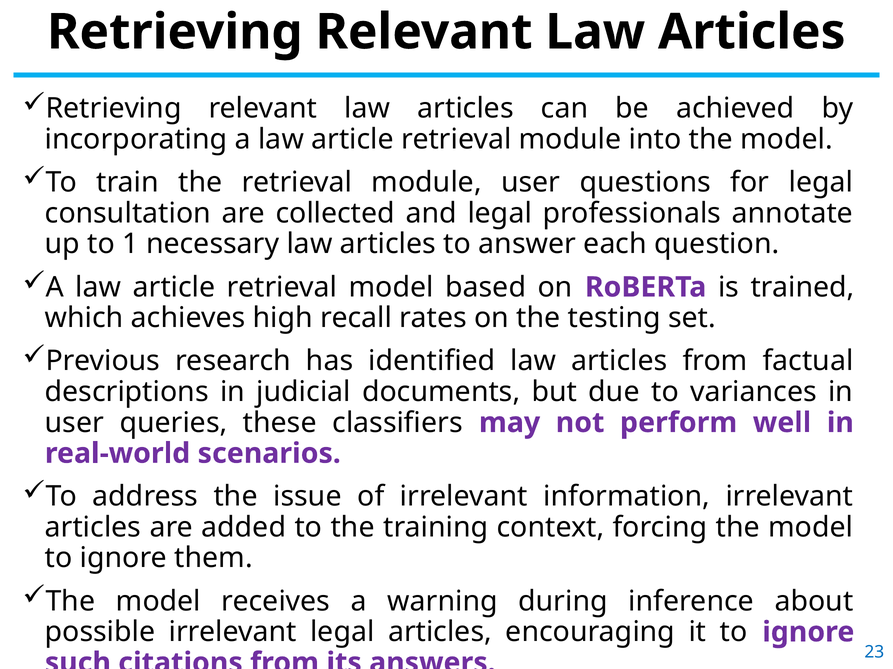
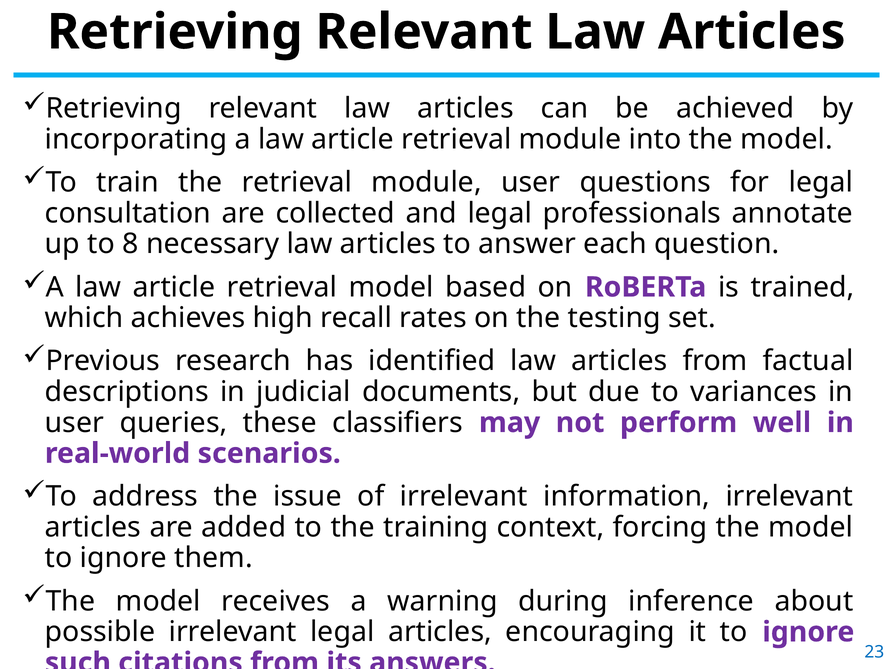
1: 1 -> 8 (131, 244)
